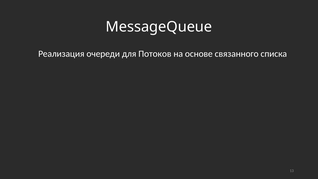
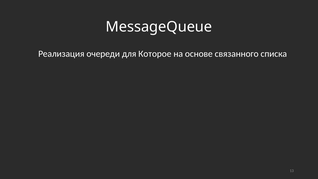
Потоков: Потоков -> Которое (155, 54)
